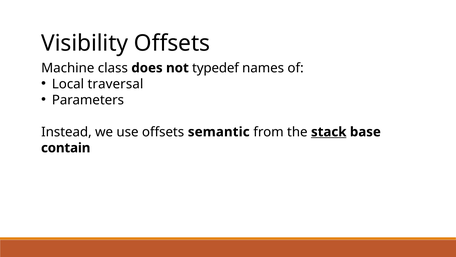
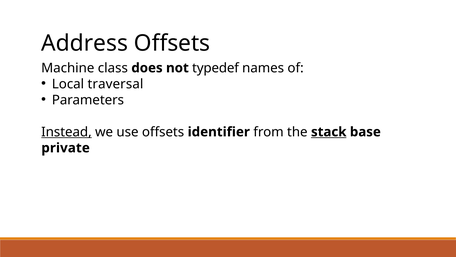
Visibility: Visibility -> Address (85, 43)
Instead underline: none -> present (66, 132)
semantic: semantic -> identifier (219, 132)
contain: contain -> private (66, 148)
